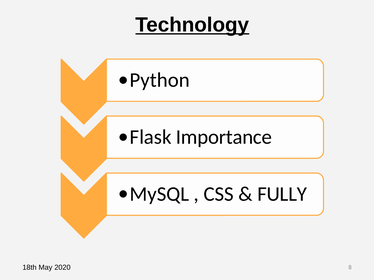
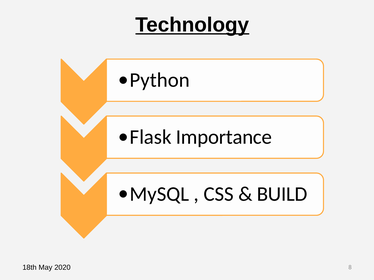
FULLY: FULLY -> BUILD (282, 194)
